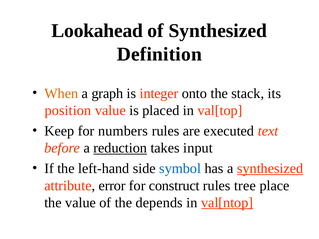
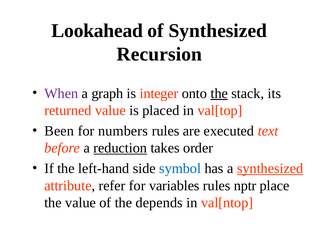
Definition: Definition -> Recursion (159, 54)
When colour: orange -> purple (61, 94)
the underline: none -> present (219, 94)
position: position -> returned (68, 111)
Keep: Keep -> Been (59, 131)
input: input -> order (198, 148)
error: error -> refer (112, 186)
construct: construct -> variables (174, 186)
tree: tree -> nptr (245, 186)
val[ntop underline: present -> none (227, 203)
